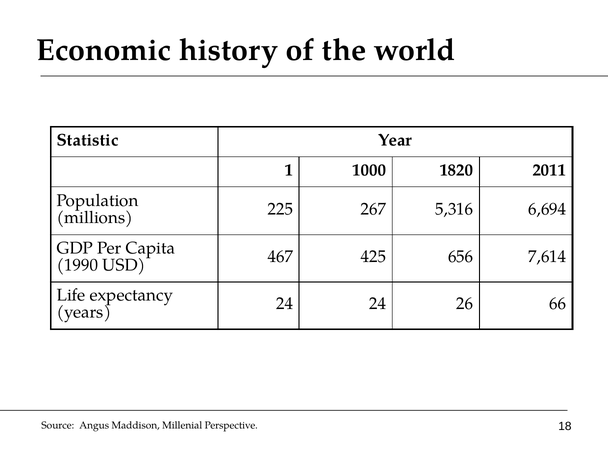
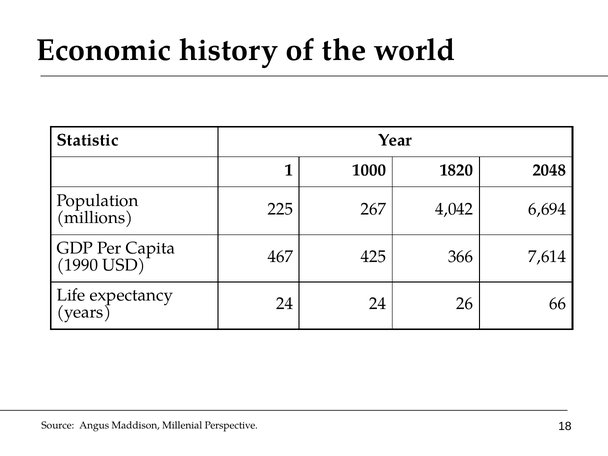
2011: 2011 -> 2048 (549, 170)
5,316: 5,316 -> 4,042 (454, 209)
656: 656 -> 366 (461, 257)
